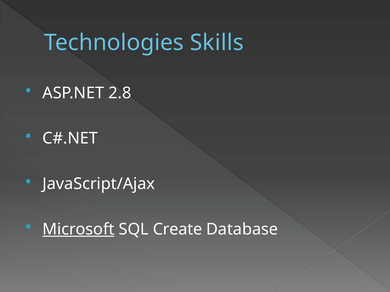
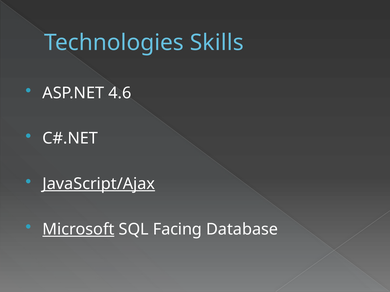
2.8: 2.8 -> 4.6 (120, 93)
JavaScript/Ajax underline: none -> present (99, 184)
Create: Create -> Facing (177, 230)
